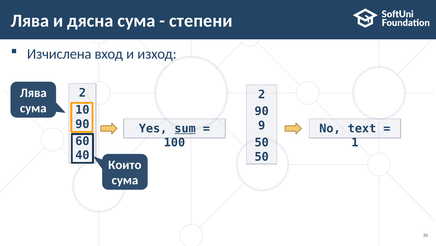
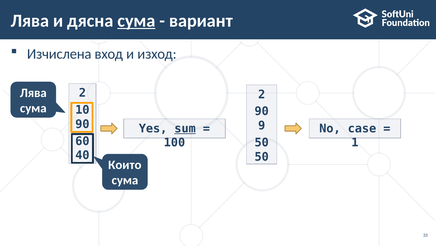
сума underline: none -> present (136, 21)
степени: степени -> вариант (201, 21)
text: text -> case (362, 128)
